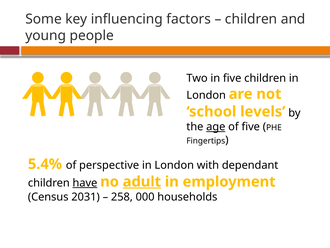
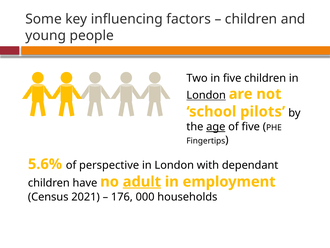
London underline: none -> present (206, 95)
levels: levels -> pilots (263, 111)
5.4%: 5.4% -> 5.6% (45, 164)
have underline: present -> none (85, 183)
2031: 2031 -> 2021 (86, 197)
258: 258 -> 176 (122, 197)
